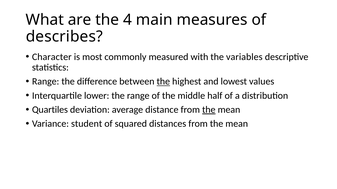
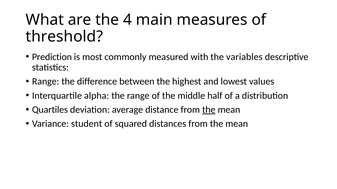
describes: describes -> threshold (64, 37)
Character: Character -> Prediction (52, 57)
the underline: present -> none (163, 82)
lower: lower -> alpha (97, 96)
